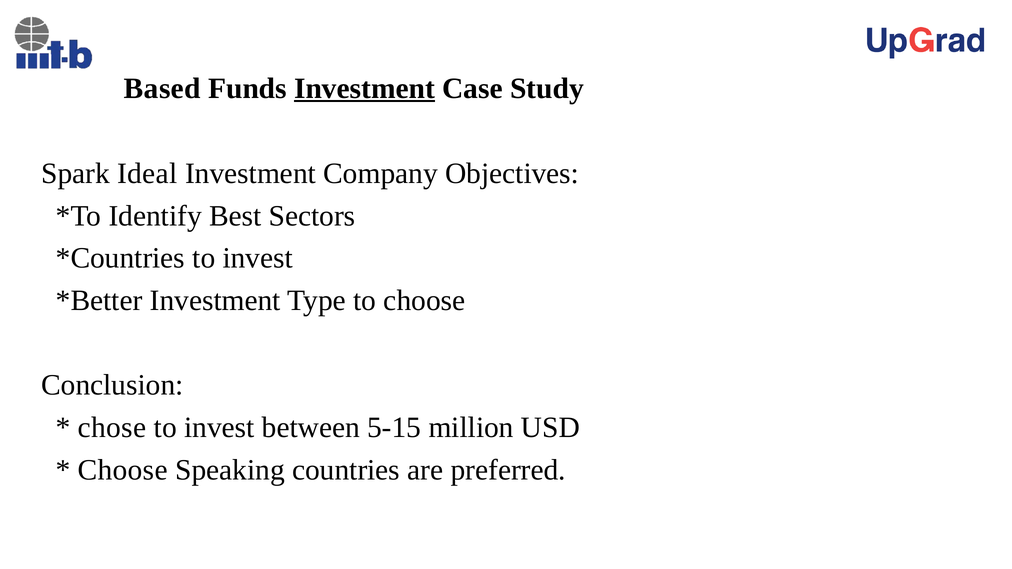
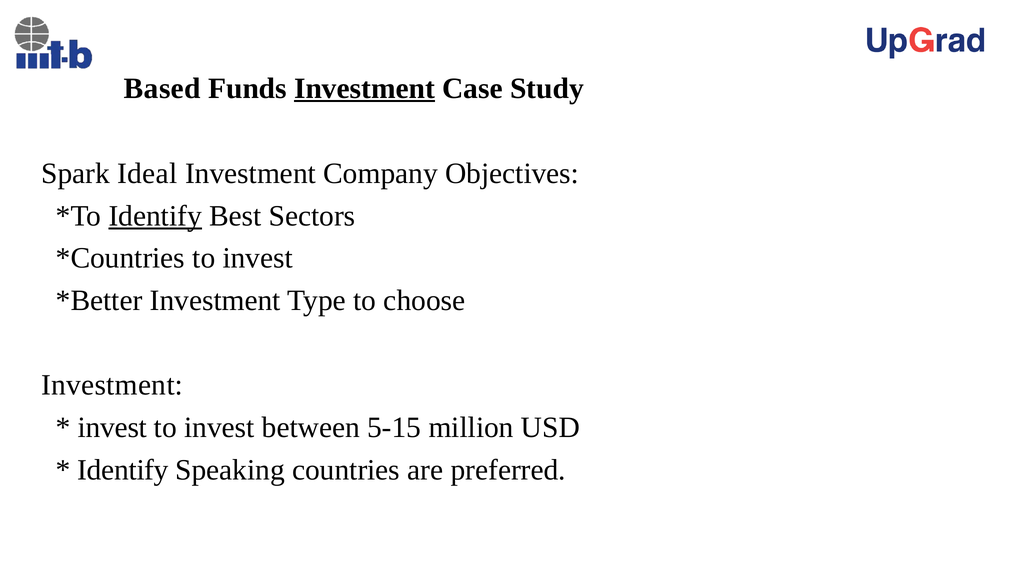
Identify underline: none -> present (155, 216)
Conclusion: Conclusion -> Investment (112, 385)
chose: chose -> invest (112, 428)
Choose: Choose -> Identify (123, 470)
